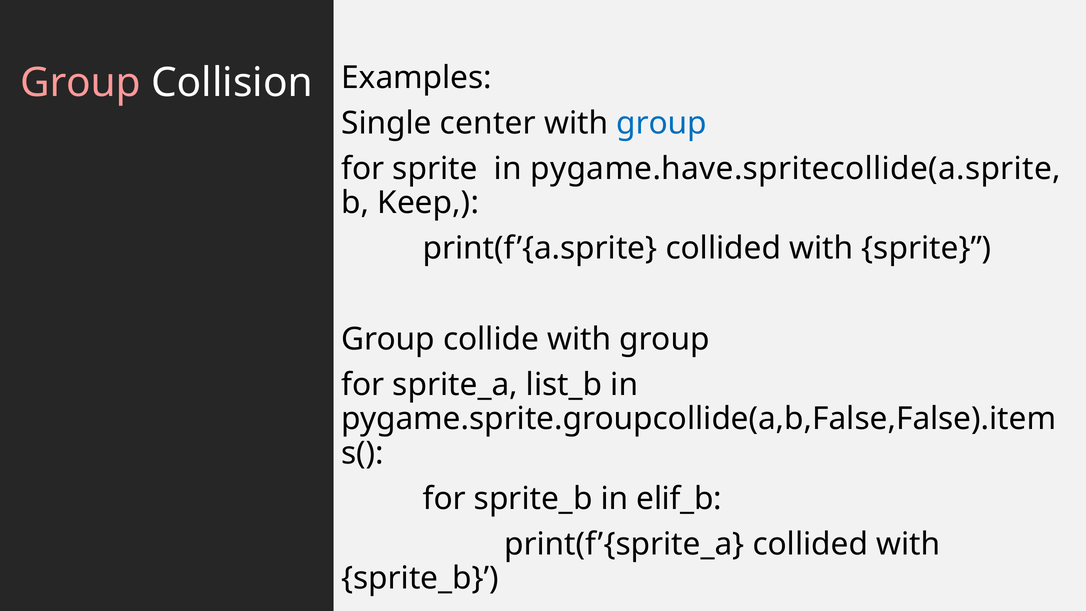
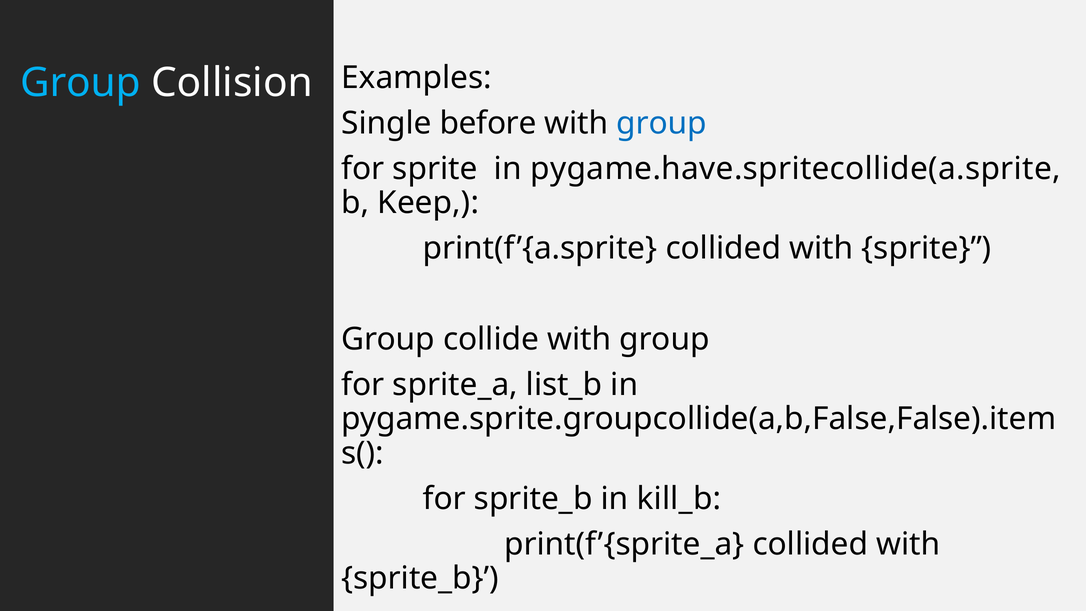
Group colour: pink -> light blue (80, 83)
center: center -> before (488, 123)
elif_b: elif_b -> kill_b (679, 498)
